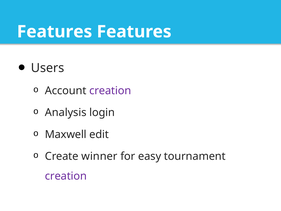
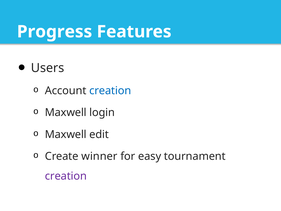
Features: Features -> Progress (55, 32)
creation colour: purple -> blue (110, 91)
Analysis: Analysis -> Maxwell (66, 112)
